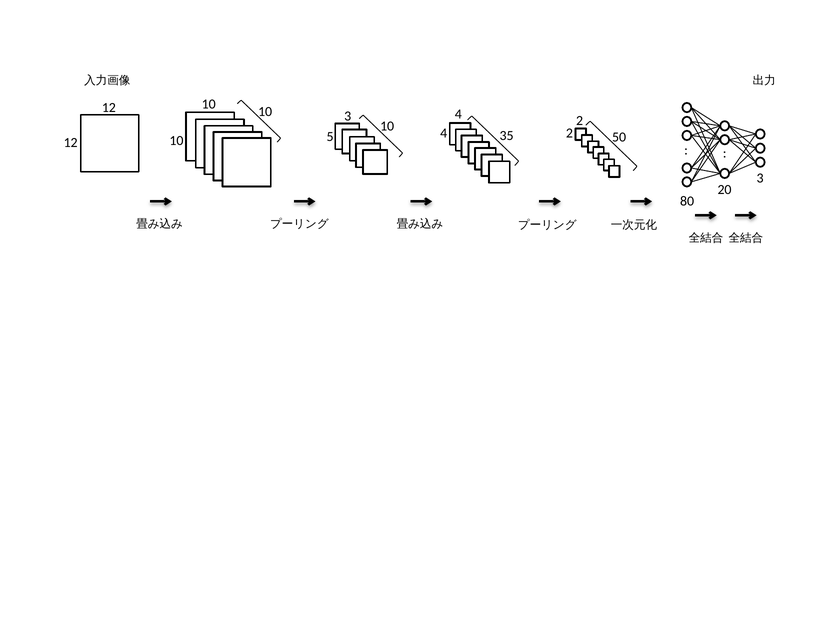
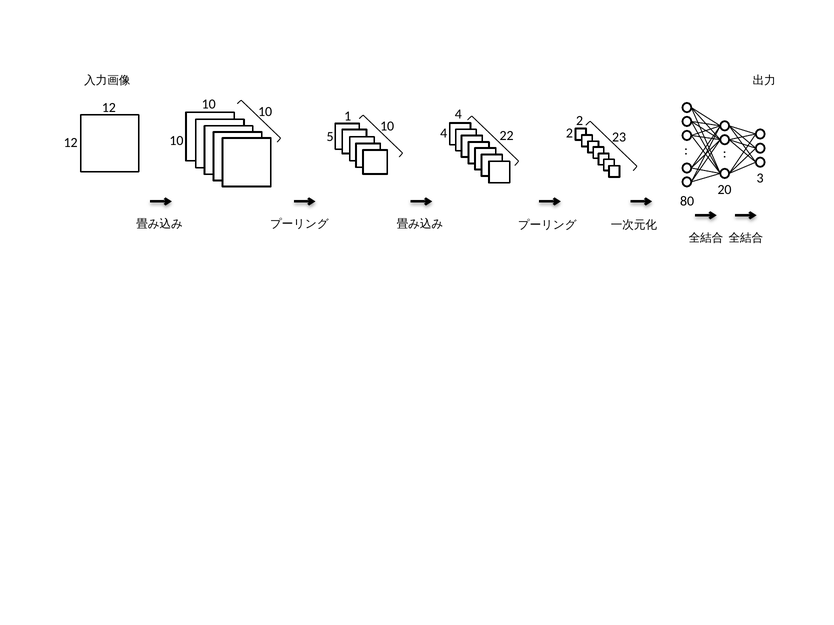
10 3: 3 -> 1 (348, 116)
35: 35 -> 22 (507, 136)
50: 50 -> 23 (619, 137)
